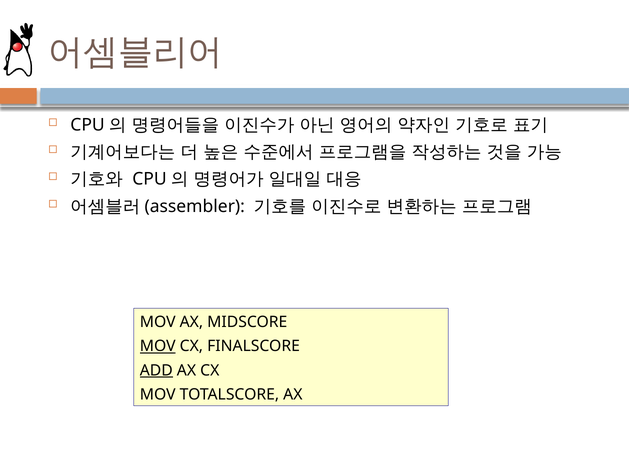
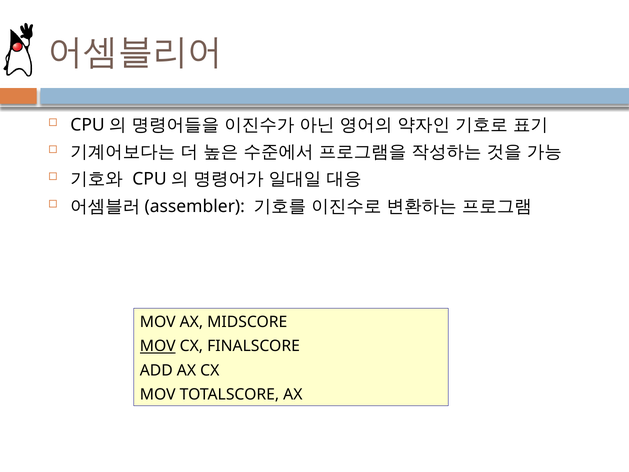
ADD underline: present -> none (156, 370)
